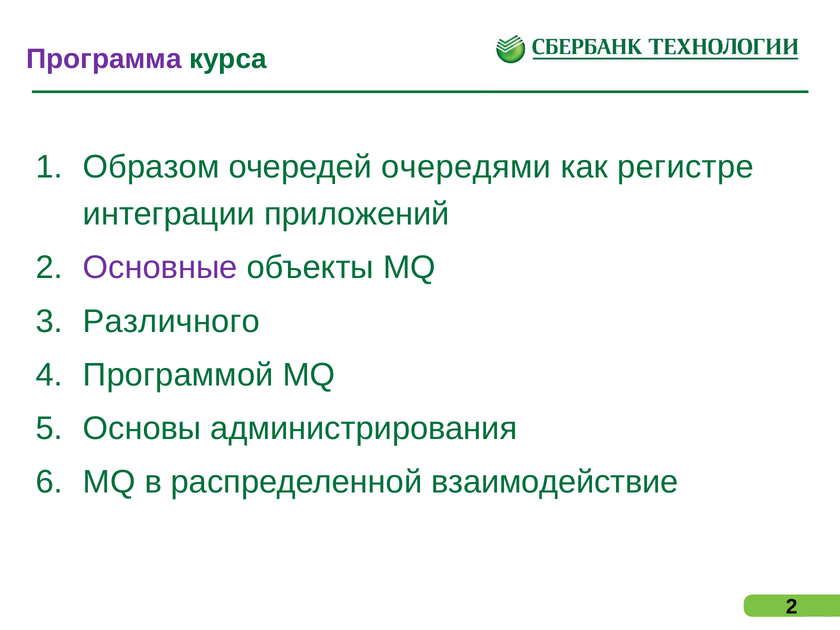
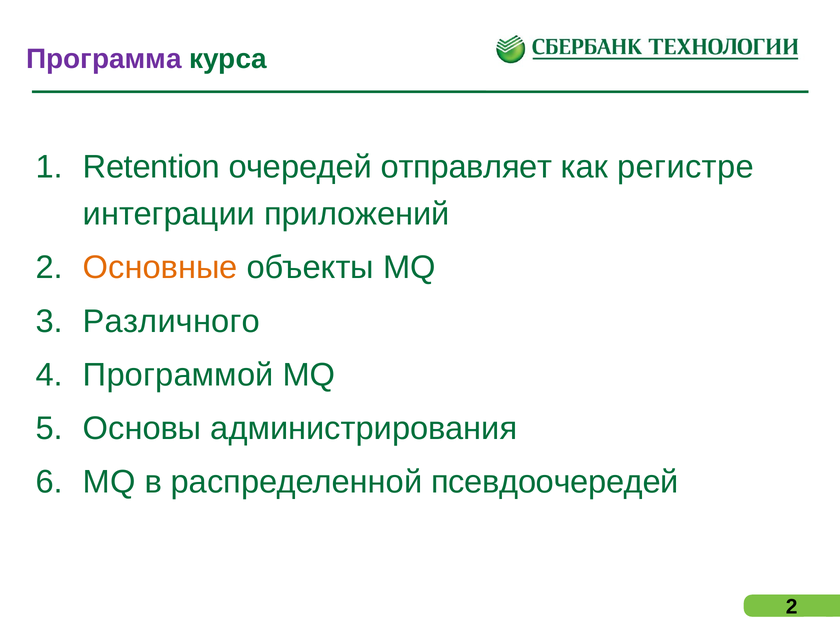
Образом: Образом -> Retention (151, 167)
очередями: очередями -> отправляет (467, 167)
Основные colour: purple -> orange (160, 268)
взаимодействие: взаимодействие -> псевдоочередей (555, 482)
